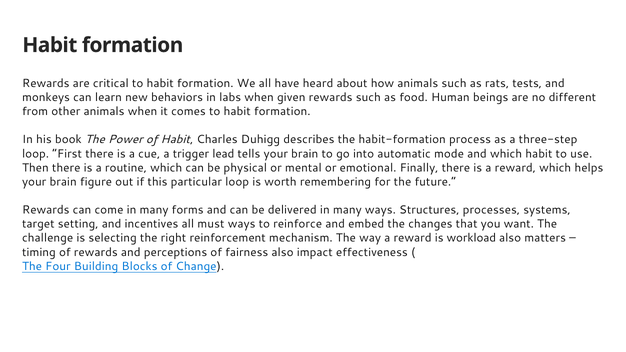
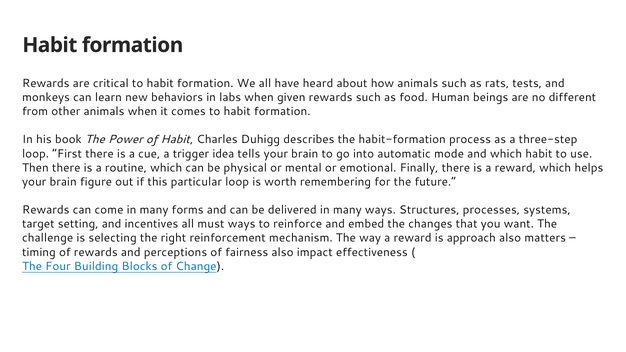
lead: lead -> idea (223, 154)
workload: workload -> approach (471, 238)
